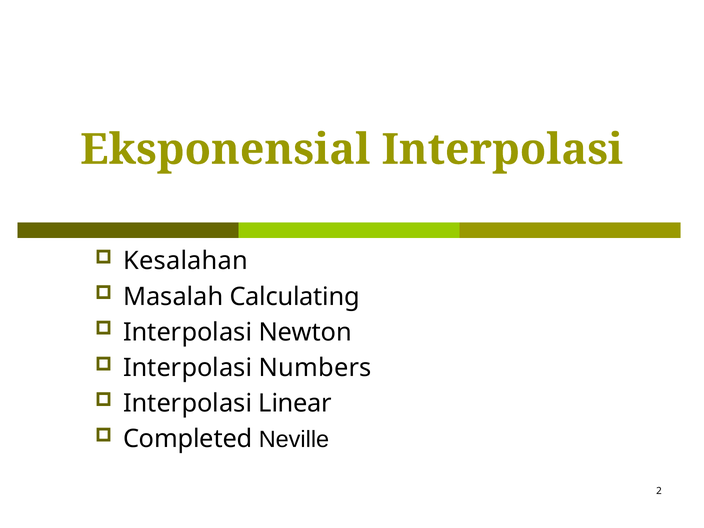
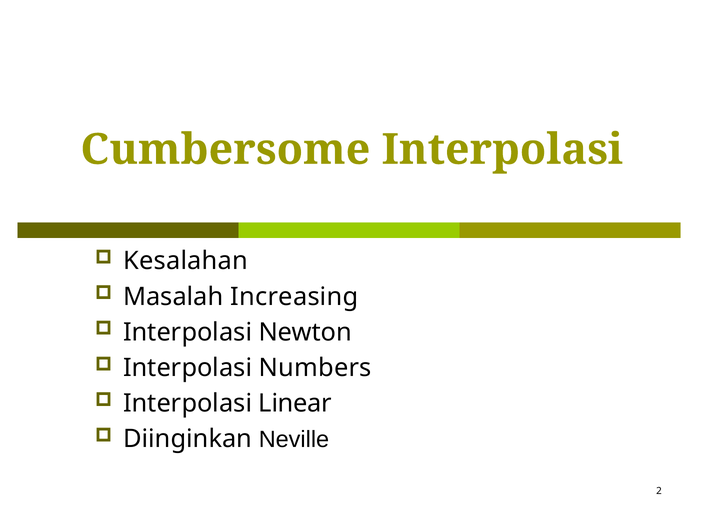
Eksponensial: Eksponensial -> Cumbersome (225, 150)
Calculating: Calculating -> Increasing (294, 297)
Completed: Completed -> Diinginkan (188, 439)
